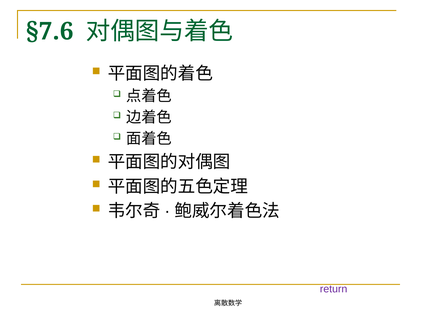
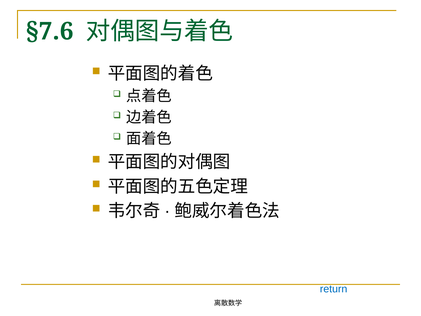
return colour: purple -> blue (334, 289)
